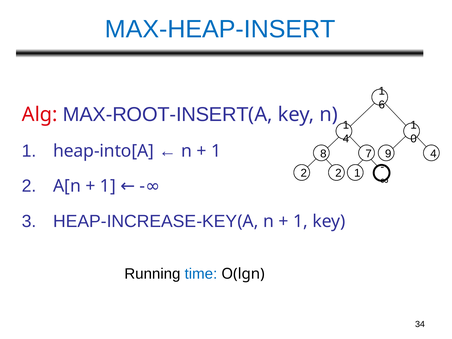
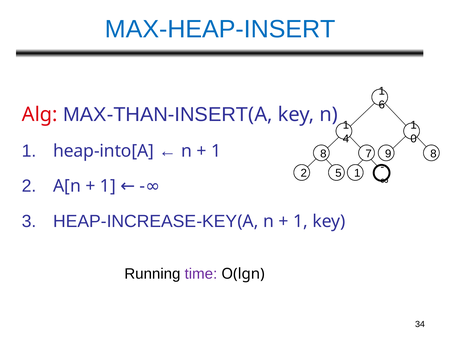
MAX-ROOT-INSERT: MAX-ROOT-INSERT -> MAX-THAN-INSERT (156, 114)
9 4: 4 -> 8 (433, 154)
2 2: 2 -> 5 (338, 173)
time colour: blue -> purple (201, 274)
